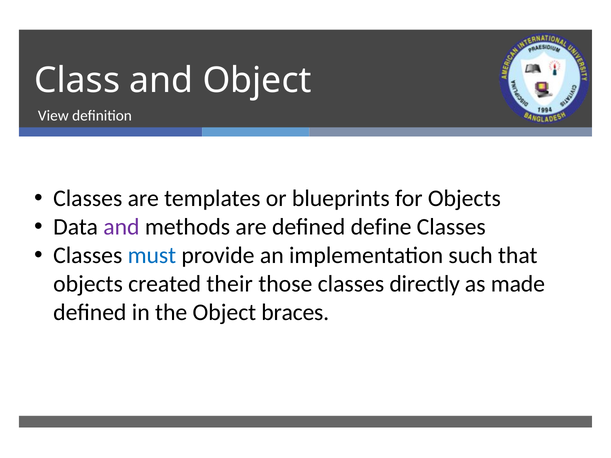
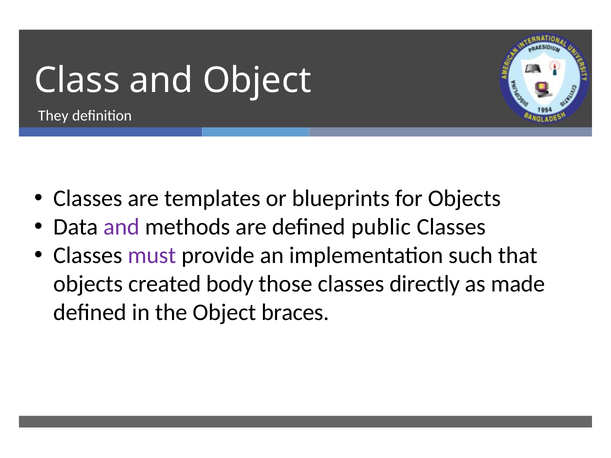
View: View -> They (53, 116)
define: define -> public (381, 227)
must colour: blue -> purple (152, 256)
their: their -> body (230, 284)
